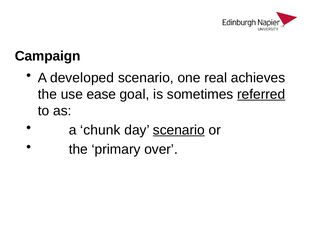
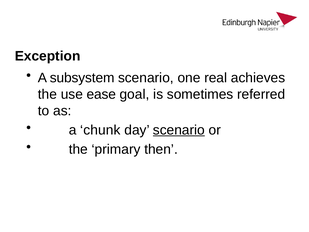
Campaign: Campaign -> Exception (48, 56)
developed: developed -> subsystem (82, 78)
referred underline: present -> none (261, 94)
over: over -> then (161, 149)
